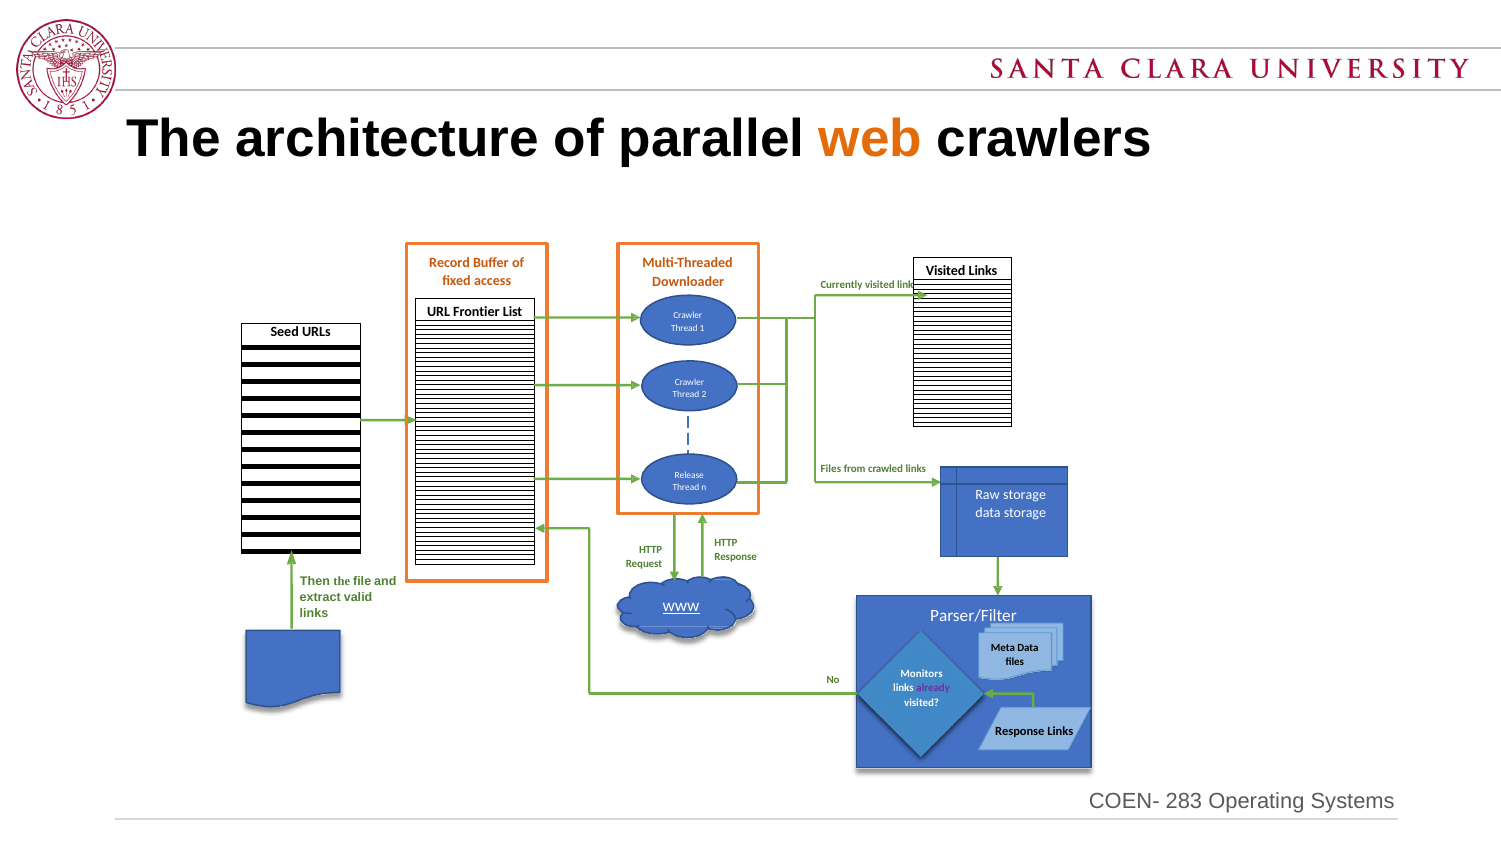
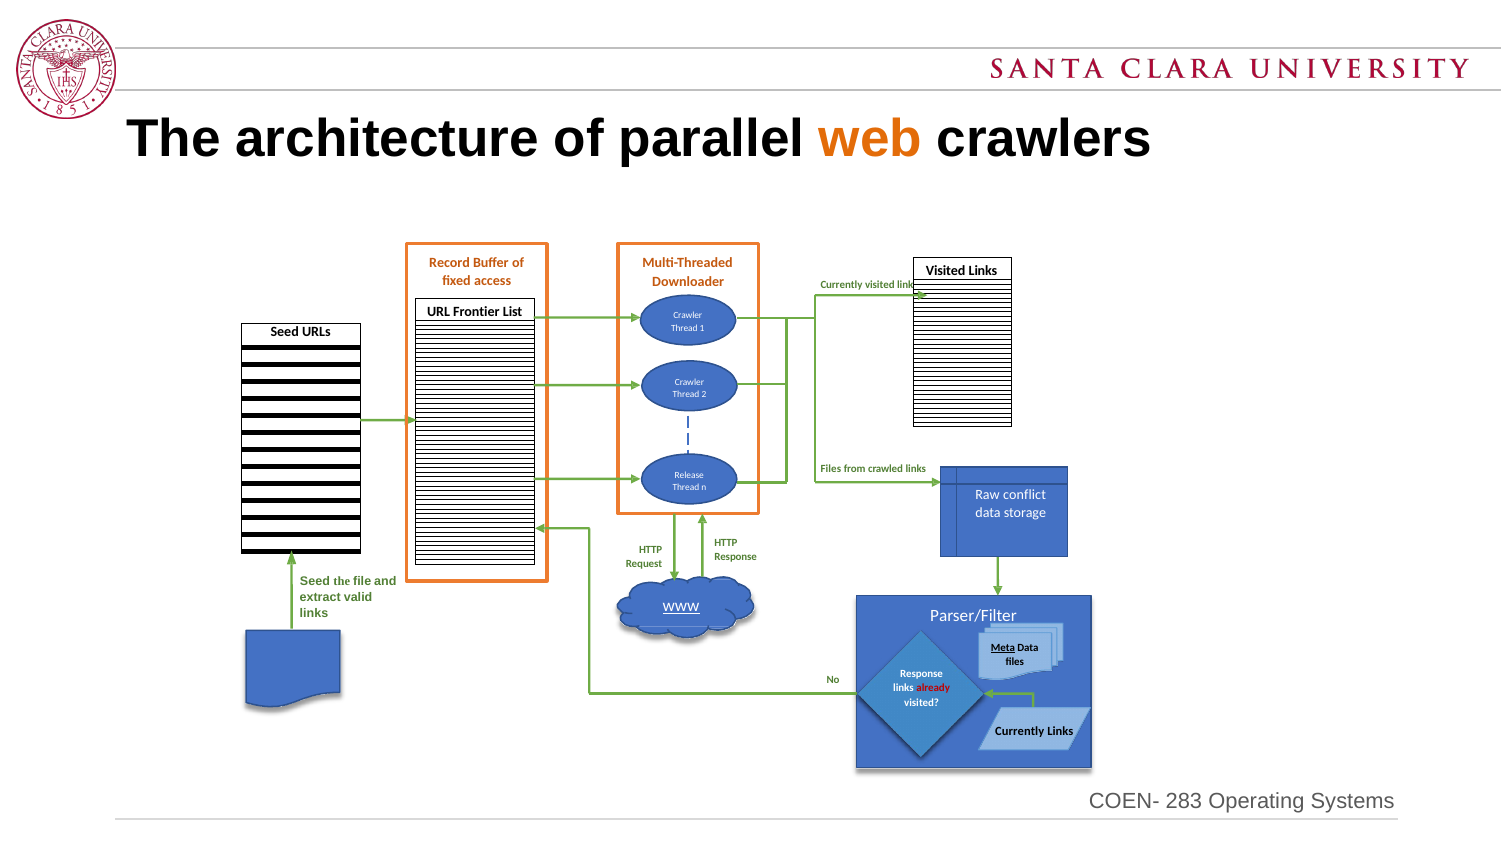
Raw storage: storage -> conflict (1024, 495)
Then: Then -> Seed (315, 581)
Meta underline: none -> present (1003, 648)
Monitors: Monitors -> Response (922, 674)
already colour: purple -> red (933, 689)
Response: Response -> Currently (1020, 731)
